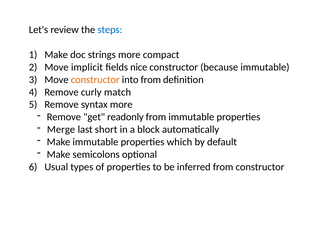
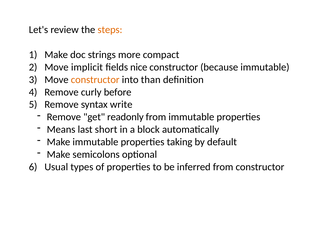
steps colour: blue -> orange (110, 30)
into from: from -> than (151, 80)
match: match -> before (118, 92)
syntax more: more -> write (121, 105)
Merge: Merge -> Means (61, 130)
which: which -> taking (180, 142)
